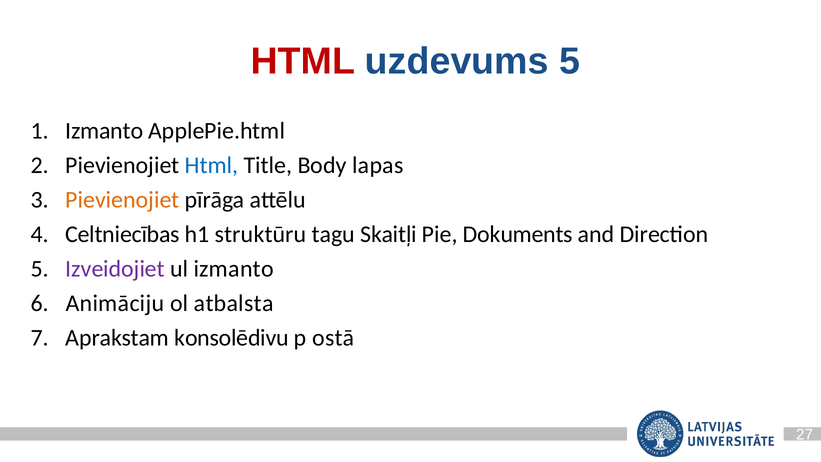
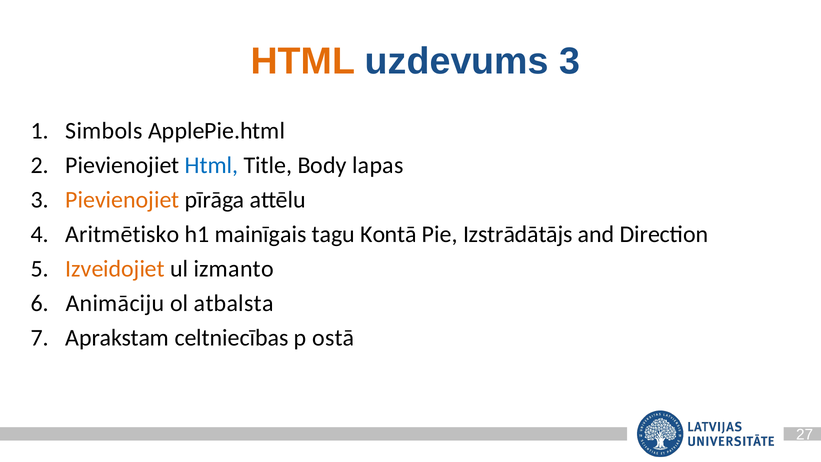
HTML colour: red -> orange (303, 61)
uzdevums 5: 5 -> 3 (570, 61)
Izmanto: Izmanto -> Simbols (104, 131)
Celtniecības: Celtniecības -> Aritmētisko (122, 234)
struktūru: struktūru -> mainīgais (261, 234)
Skaitļi: Skaitļi -> Kontā (388, 234)
Dokuments: Dokuments -> Izstrādātājs (518, 234)
Izveidojiet colour: purple -> orange (115, 269)
konsolēdivu: konsolēdivu -> celtniecības (232, 338)
